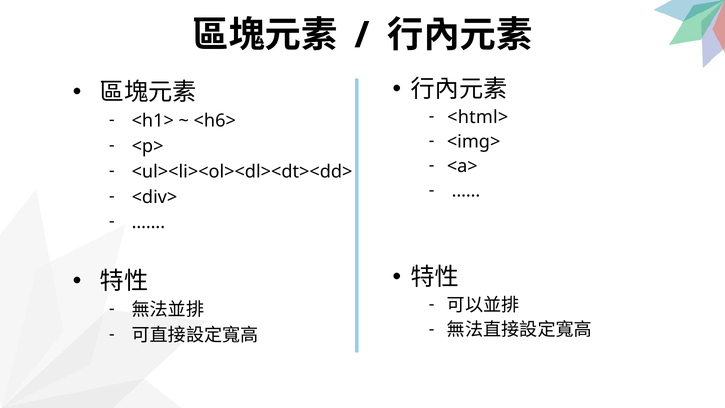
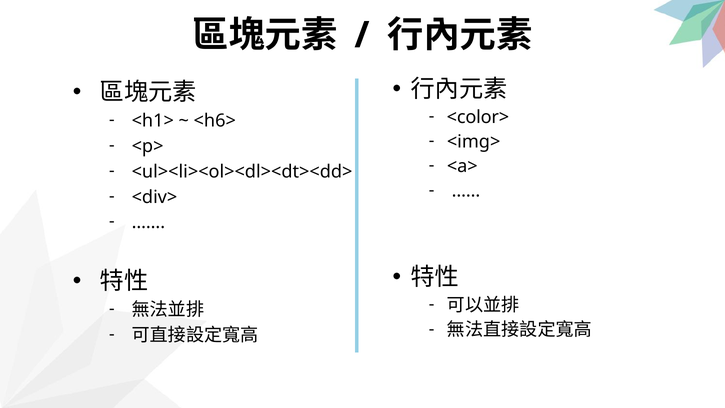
<html>: <html> -> <color> (478, 117)
